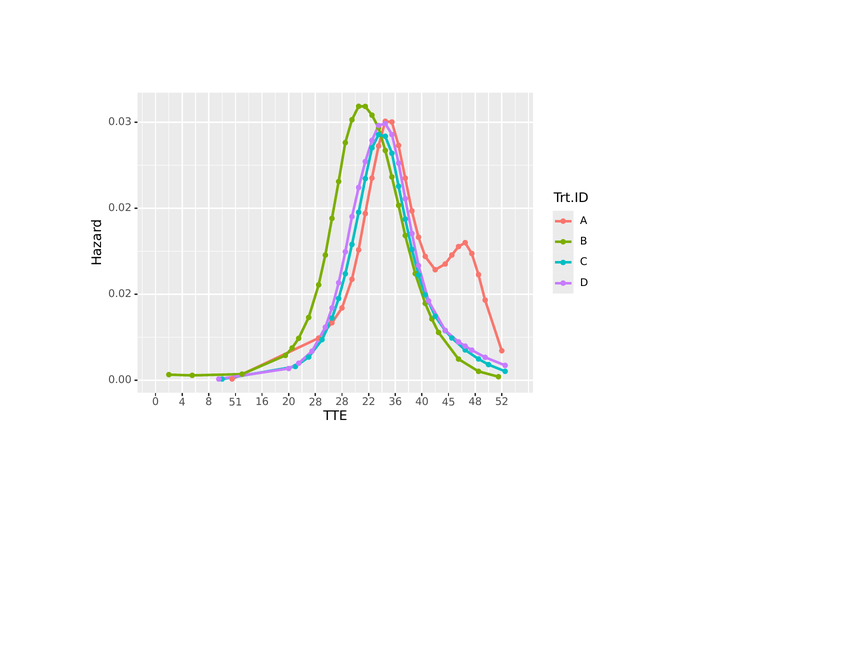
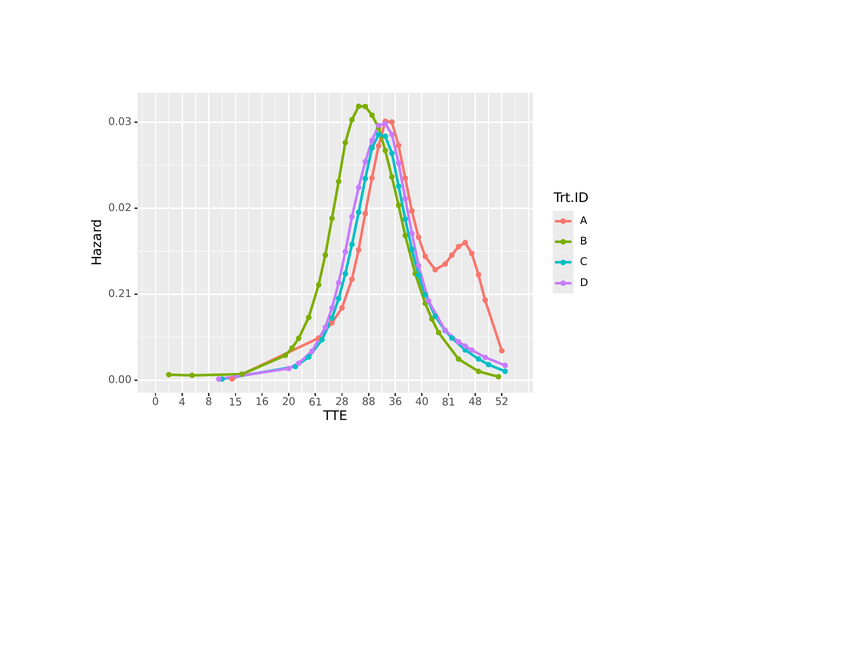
0.02: 0.02 -> 0.21 (120, 294)
51: 51 -> 15 (236, 402)
20 28: 28 -> 61 (315, 402)
22: 22 -> 88 (369, 402)
45: 45 -> 81 (449, 402)
